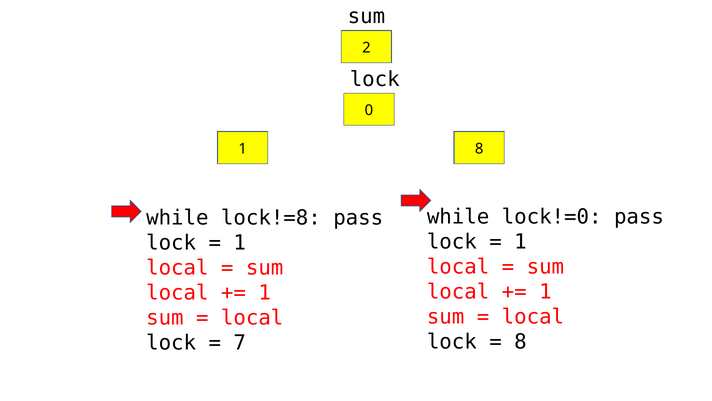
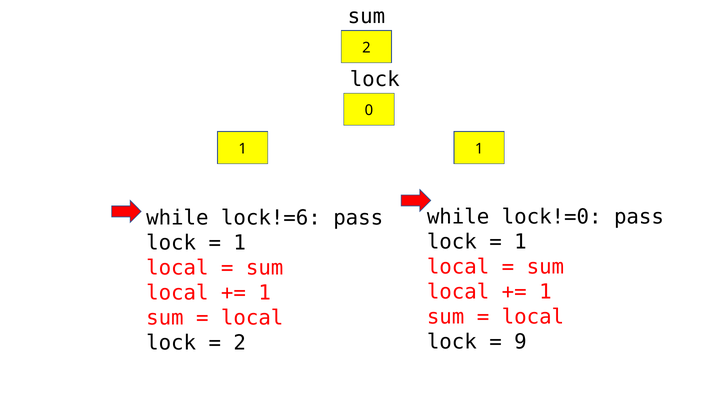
1 8: 8 -> 1 (479, 148)
lock!=8: lock!=8 -> lock!=6 (271, 218)
8: 8 -> 9 (520, 341)
7: 7 -> 2 (240, 342)
